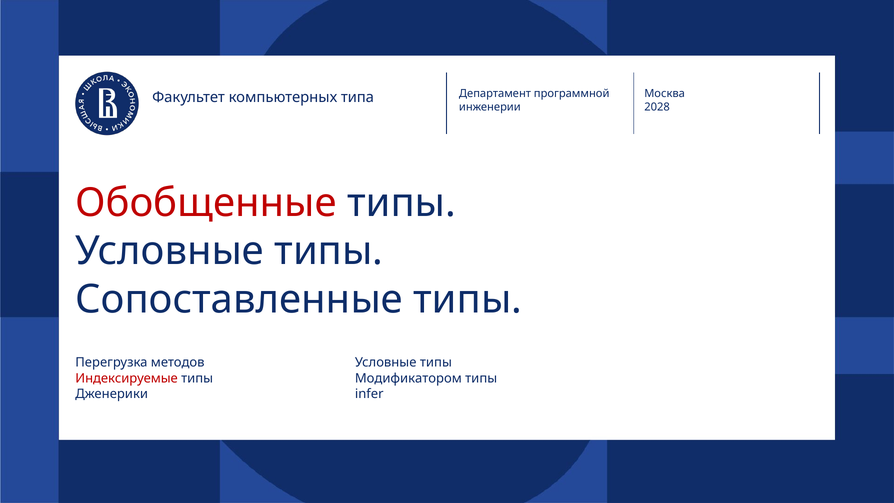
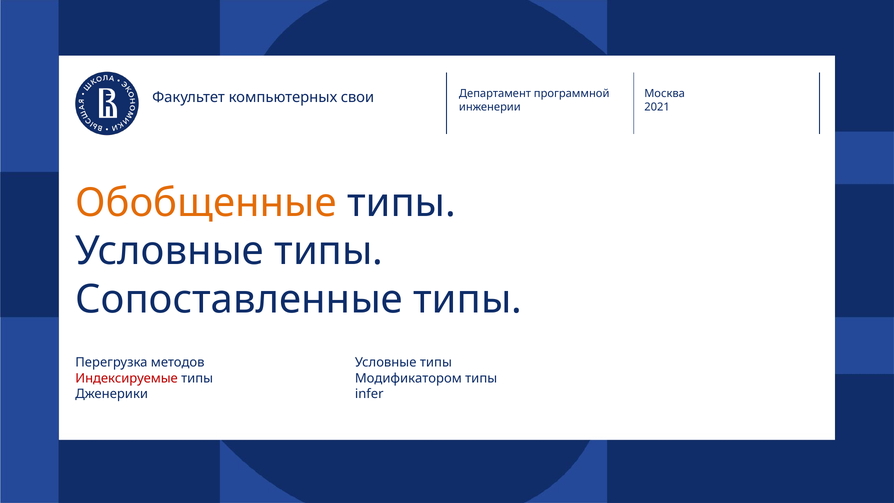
типа: типа -> свои (357, 97)
2028: 2028 -> 2021 (657, 107)
Обобщенные colour: red -> orange (206, 203)
